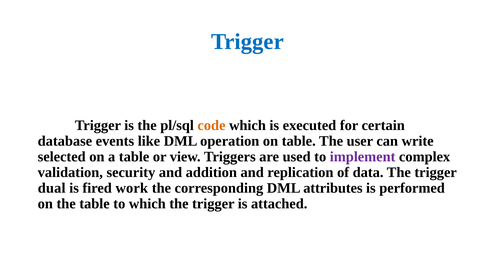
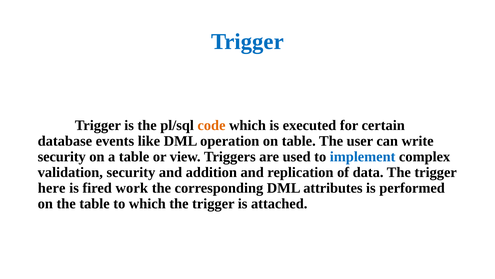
selected: selected -> security (62, 156)
implement colour: purple -> blue (363, 156)
dual: dual -> here (52, 188)
